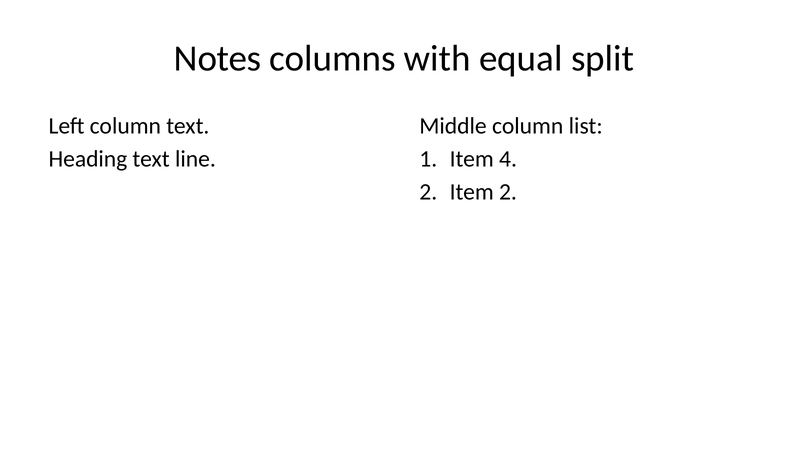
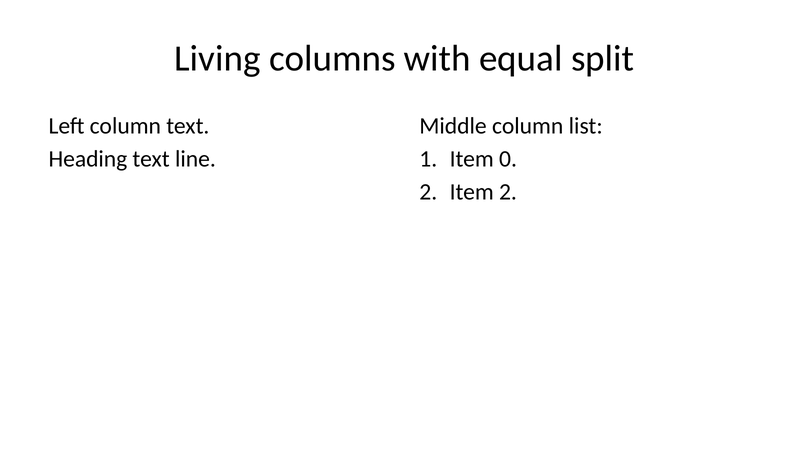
Notes: Notes -> Living (217, 59)
4: 4 -> 0 (508, 159)
